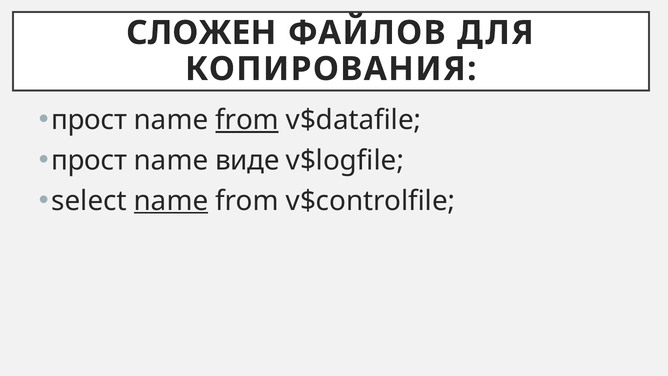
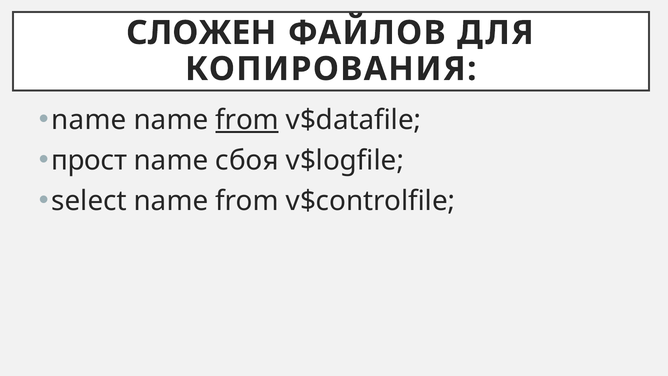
прост: прост -> name (89, 120)
виде: виде -> сбоя (247, 160)
name underline: present -> none (171, 201)
